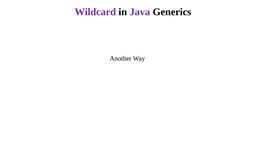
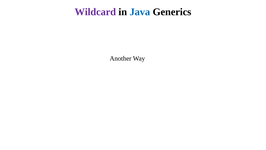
Java colour: purple -> blue (140, 12)
